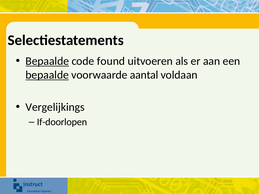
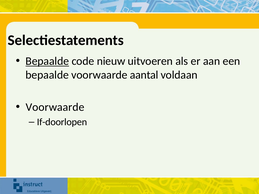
found: found -> nieuw (111, 61)
bepaalde underline: present -> none (47, 75)
Vergelijkings: Vergelijkings -> Voorwaarde (55, 107)
